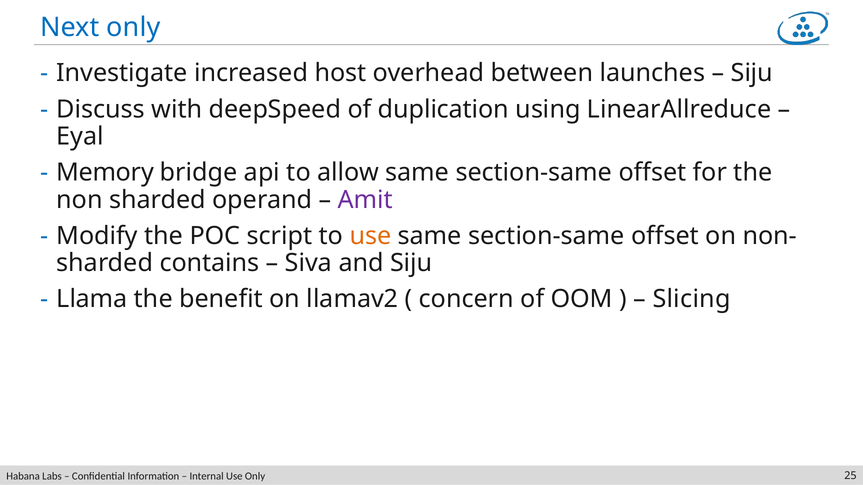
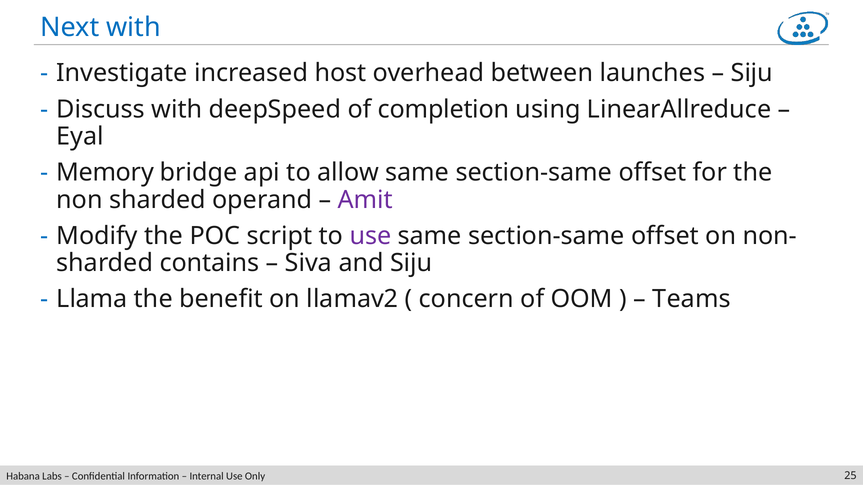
Next only: only -> with (134, 27)
duplication: duplication -> completion (444, 109)
use colour: orange -> purple (370, 236)
Slicing: Slicing -> Teams (692, 299)
